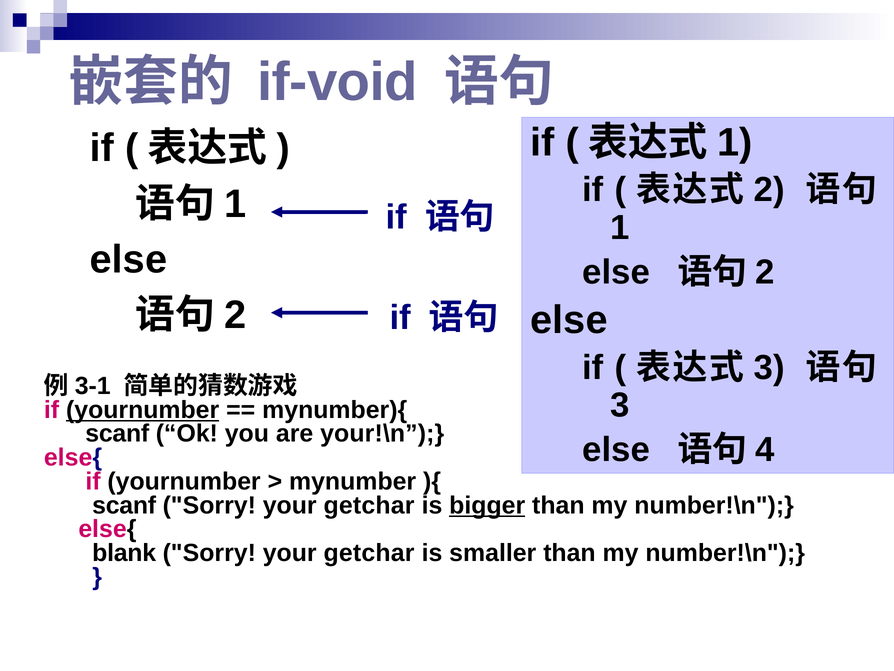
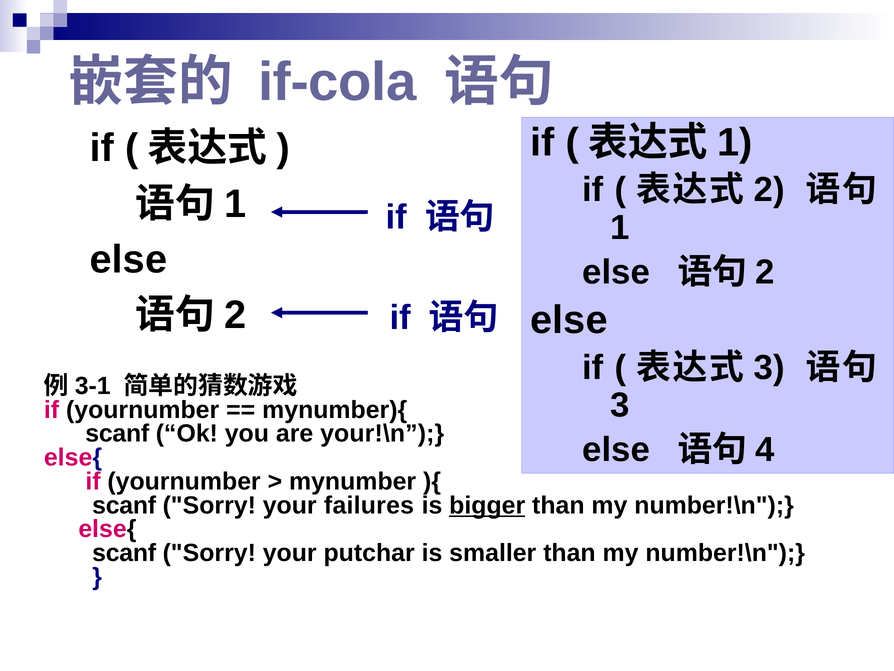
if-void: if-void -> if-cola (337, 82)
yournumber underline: present -> none (143, 410)
getchar: getchar -> failures (369, 505)
blank: blank -> scanf (124, 553)
getchar: getchar -> putchar (369, 553)
